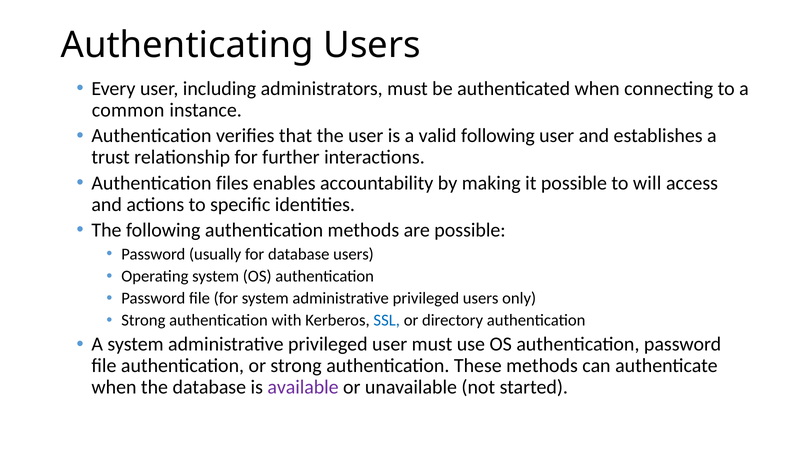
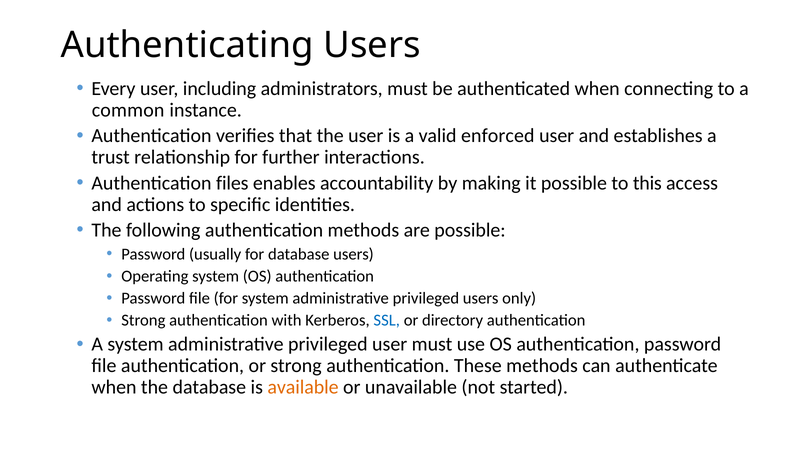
valid following: following -> enforced (498, 136)
will: will -> this (647, 183)
available colour: purple -> orange (303, 387)
